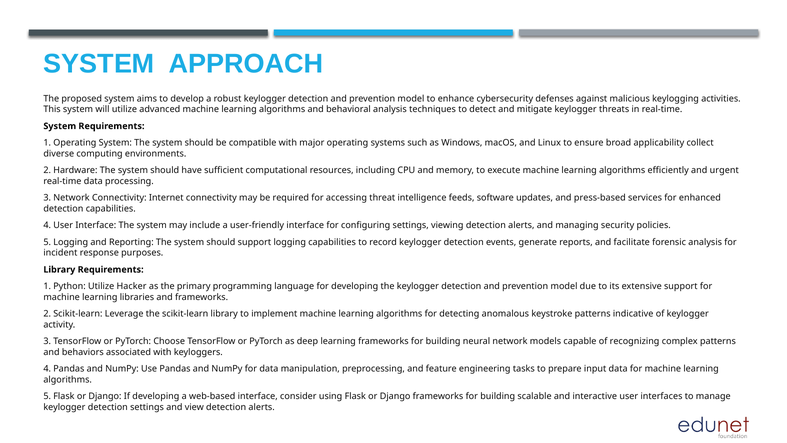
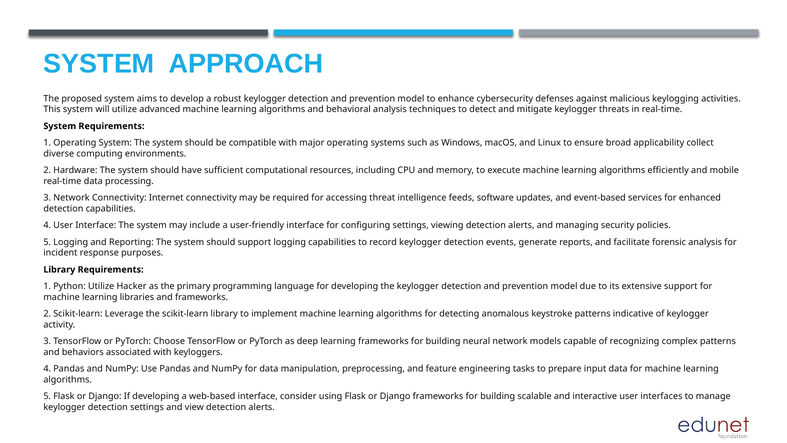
urgent: urgent -> mobile (724, 170)
press-based: press-based -> event-based (600, 198)
